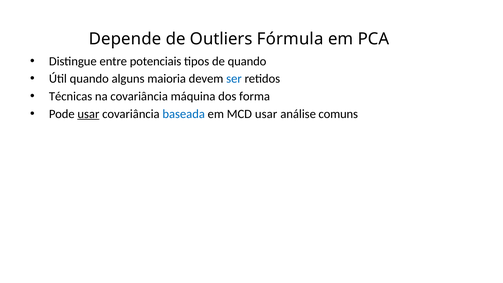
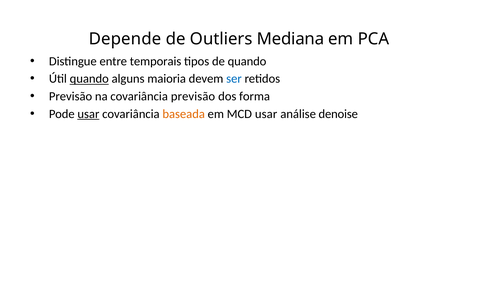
Fórmula: Fórmula -> Mediana (290, 39)
potenciais: potenciais -> temporais (156, 61)
quando underline: none -> present (89, 79)
Técnicas: Técnicas -> Previsão (71, 96)
covariância máquina: máquina -> previsão (193, 96)
baseada colour: blue -> orange (184, 114)
comuns: comuns -> denoise (338, 114)
